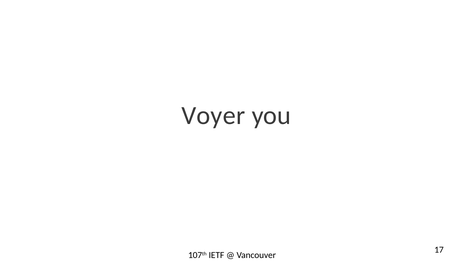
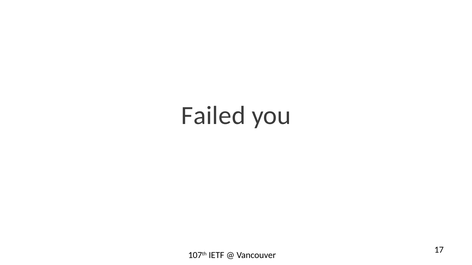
Voyer: Voyer -> Failed (213, 116)
